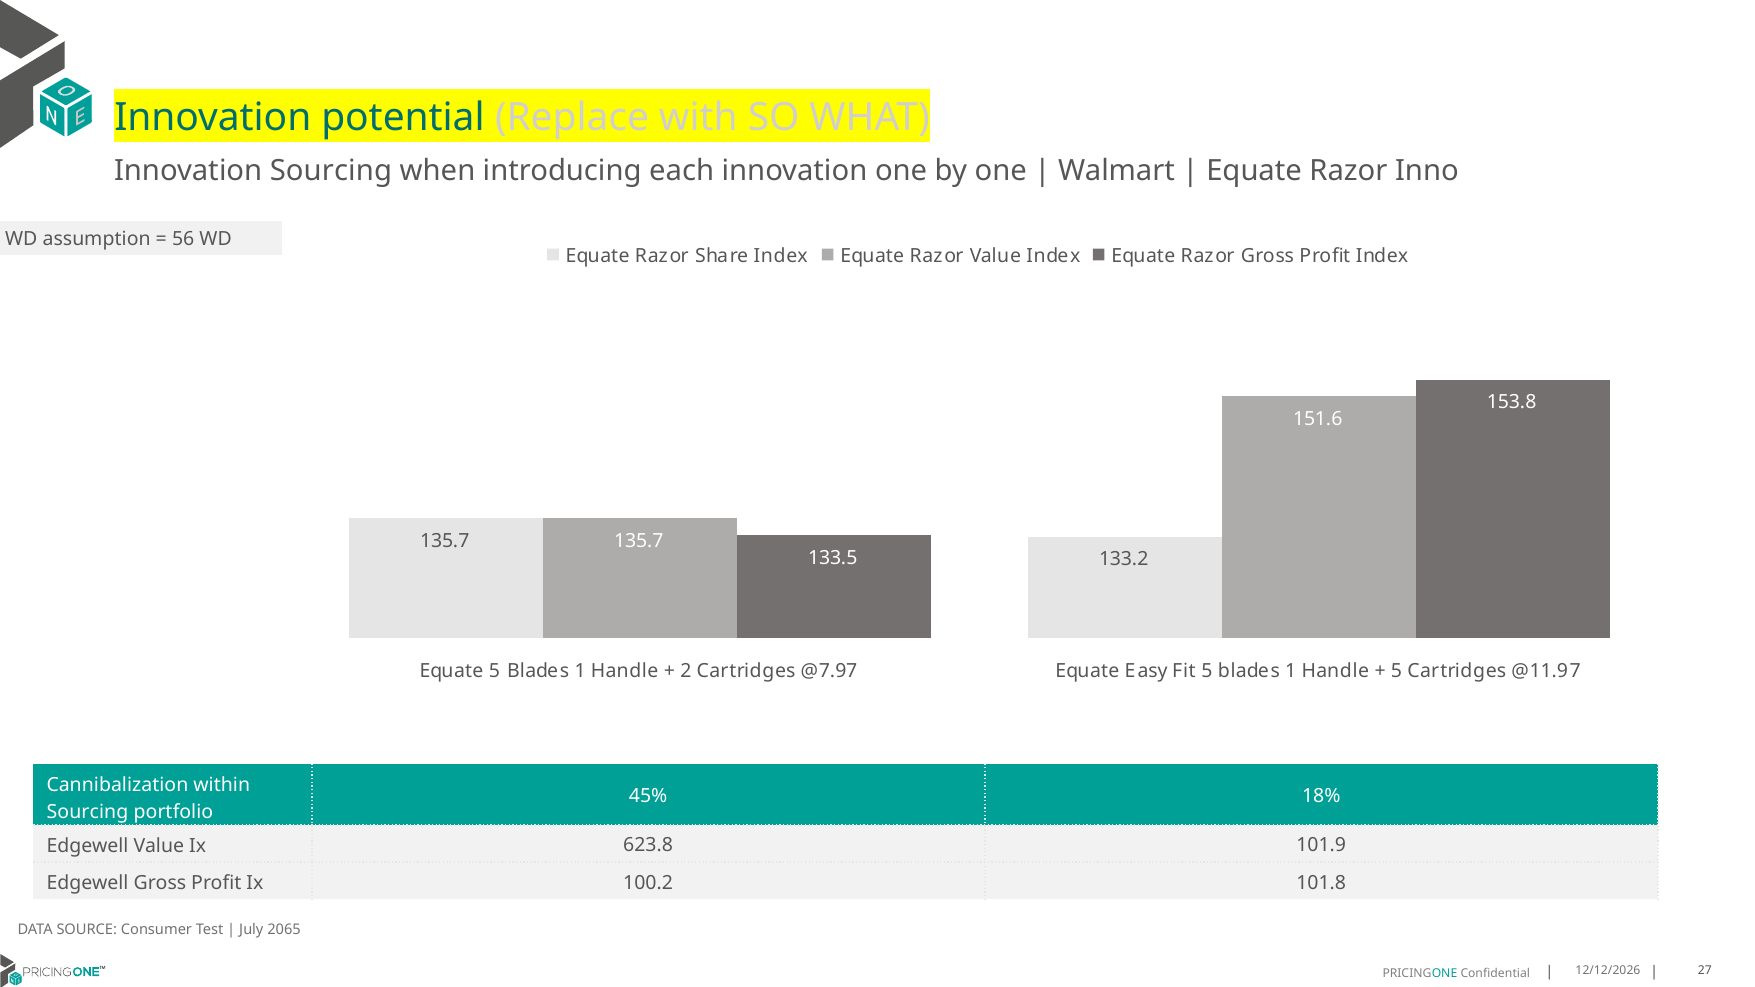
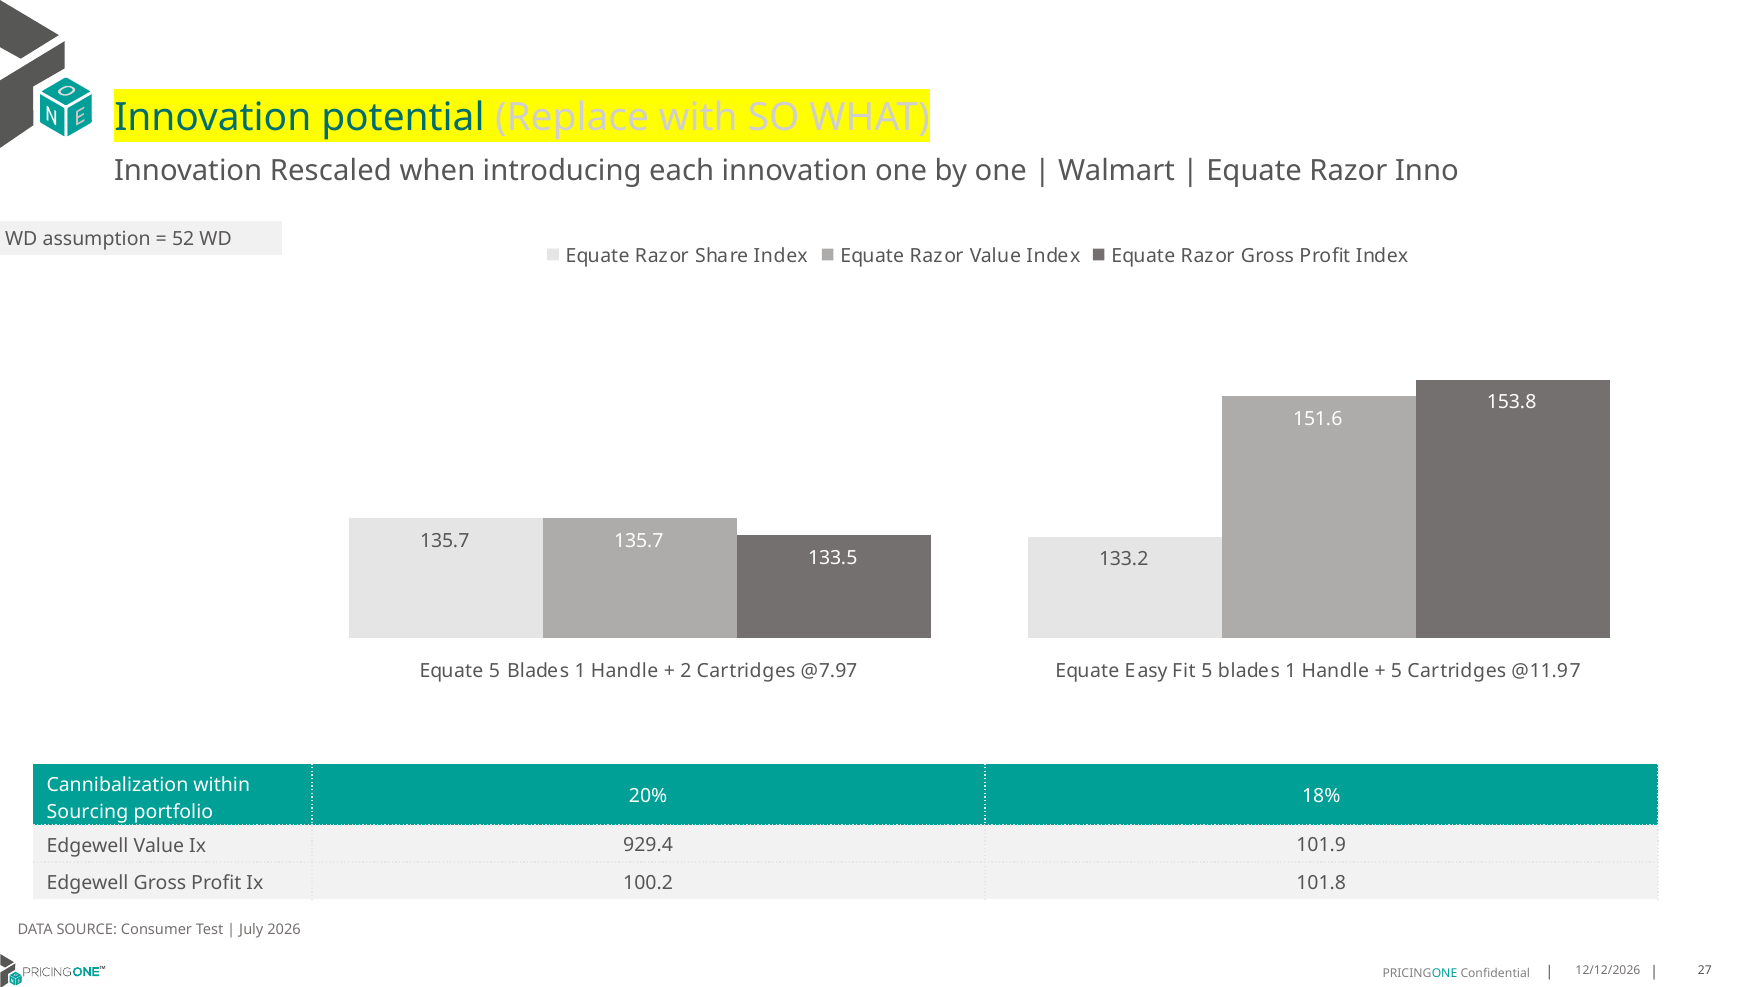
Innovation Sourcing: Sourcing -> Rescaled (331, 171)
56: 56 -> 52 (183, 239)
45%: 45% -> 20% (648, 796)
623.8: 623.8 -> 929.4 (648, 846)
2065: 2065 -> 2026 (284, 930)
